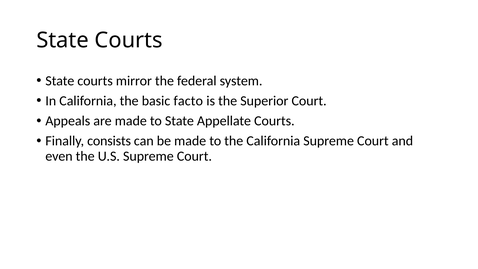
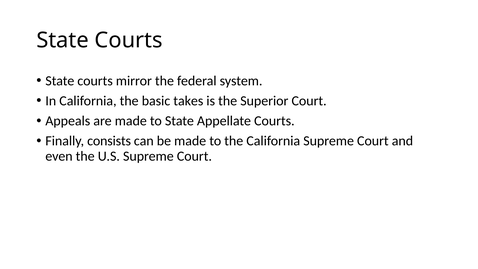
facto: facto -> takes (188, 101)
